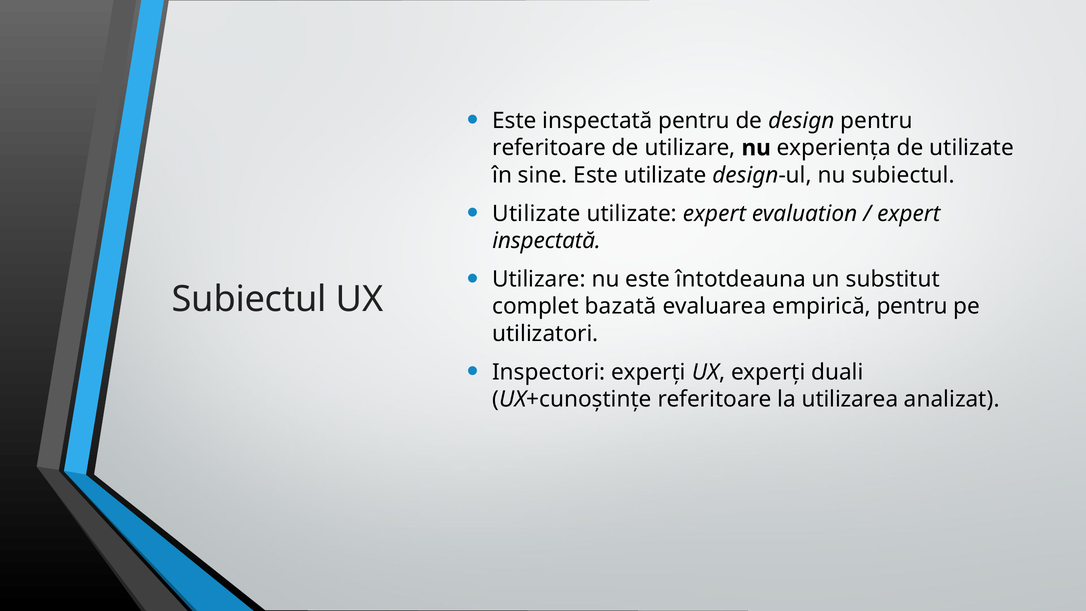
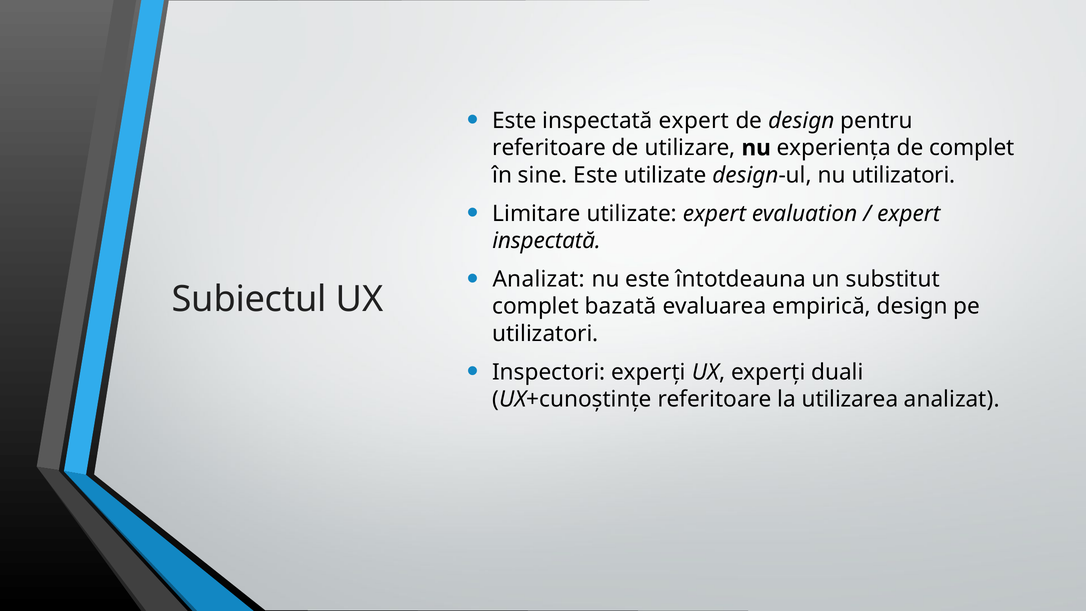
inspectată pentru: pentru -> expert (694, 121)
de utilizate: utilizate -> complet (972, 148)
nu subiectul: subiectul -> utilizatori (903, 175)
Utilizate: Utilizate -> Limitare (537, 214)
Utilizare: Utilizare -> Analizat (539, 279)
empirică pentru: pentru -> design (912, 306)
